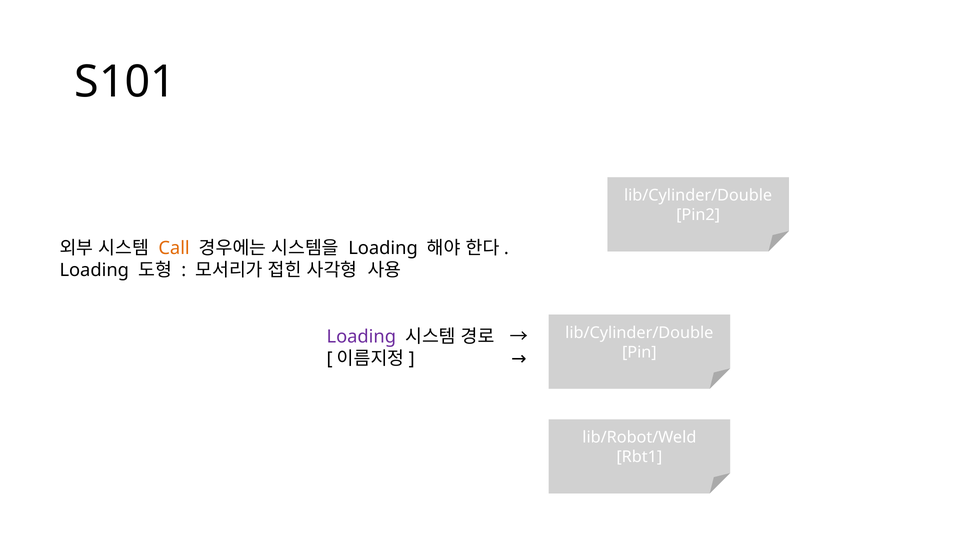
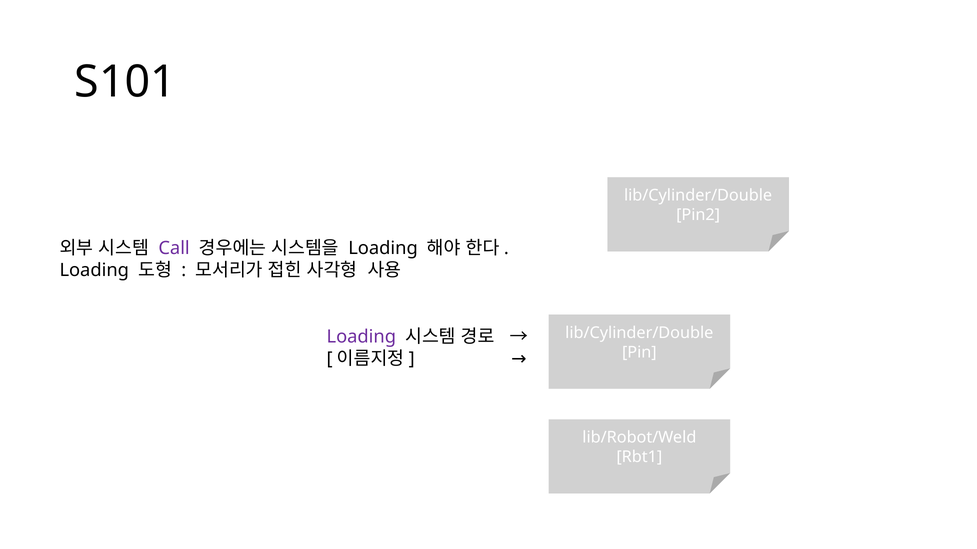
Call colour: orange -> purple (174, 249)
